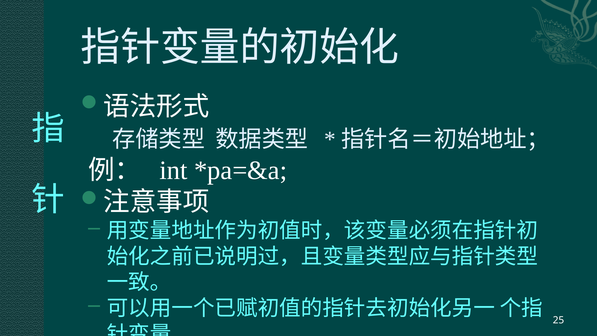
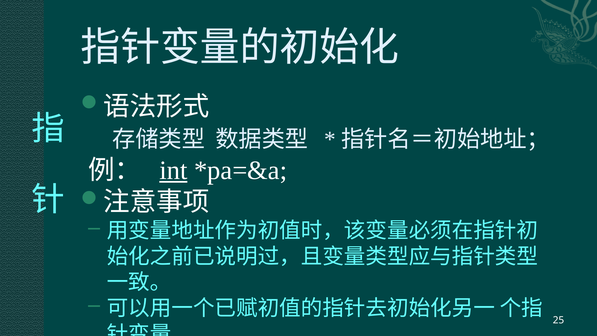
int underline: none -> present (173, 170)
